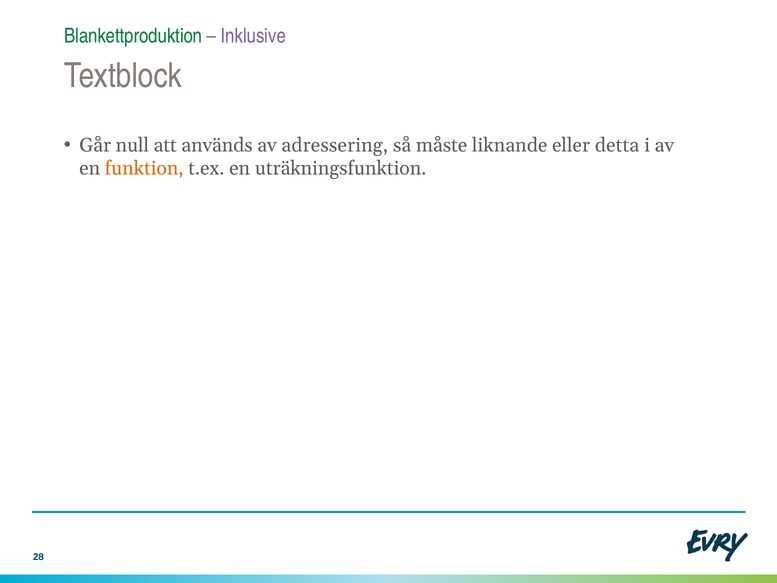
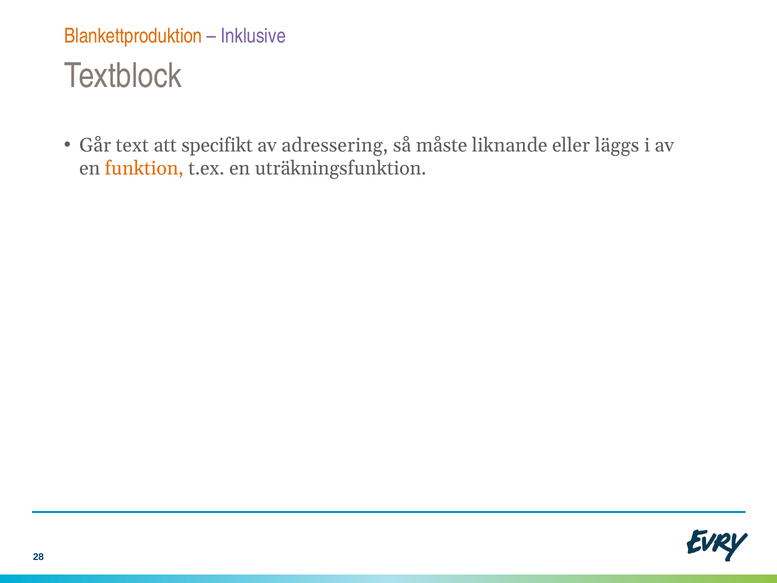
Blankettproduktion colour: green -> orange (133, 36)
null: null -> text (132, 145)
används: används -> specifikt (217, 145)
detta: detta -> läggs (617, 145)
